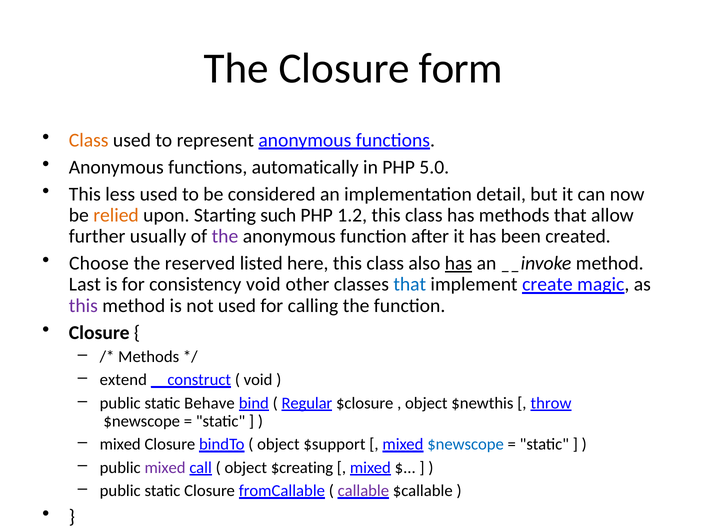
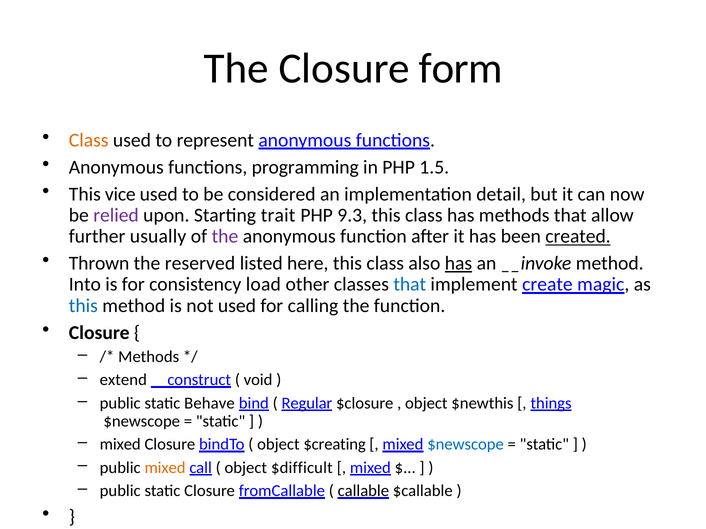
automatically: automatically -> programming (305, 167)
5.0: 5.0 -> 1.5 (434, 167)
less: less -> vice (120, 194)
relied colour: orange -> purple (116, 215)
such: such -> trait (278, 215)
1.2: 1.2 -> 9.3 (352, 215)
created underline: none -> present (578, 237)
Choose: Choose -> Thrown (99, 263)
Last: Last -> Into (85, 285)
consistency void: void -> load (263, 285)
this colour: purple -> blue (83, 306)
throw: throw -> things (551, 404)
$support: $support -> $creating (335, 445)
mixed colour: purple -> orange (165, 468)
$creating: $creating -> $difficult (302, 468)
callable colour: purple -> black (363, 491)
